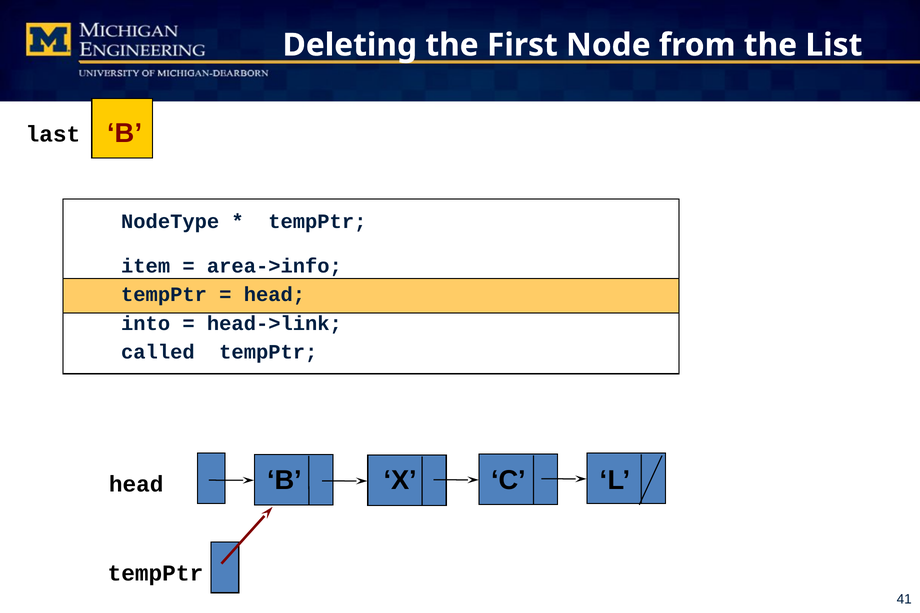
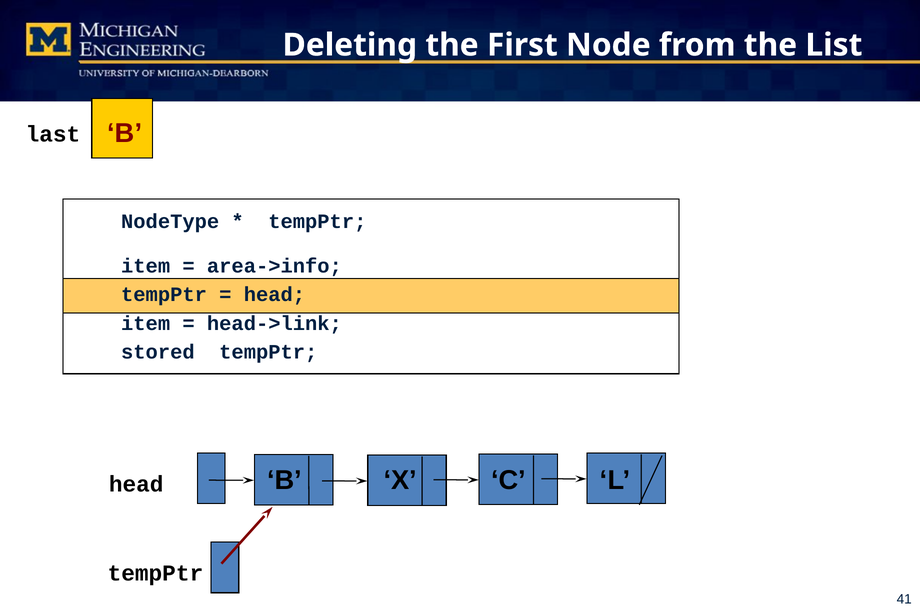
into: into -> item (146, 324)
called: called -> stored (158, 352)
